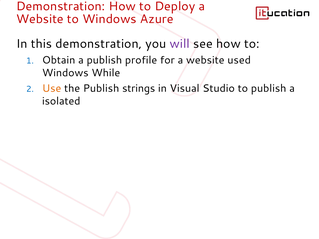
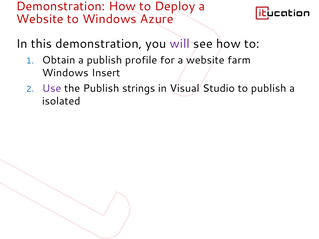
used: used -> farm (239, 60)
While: While -> Insert (106, 73)
Use colour: orange -> purple (52, 88)
